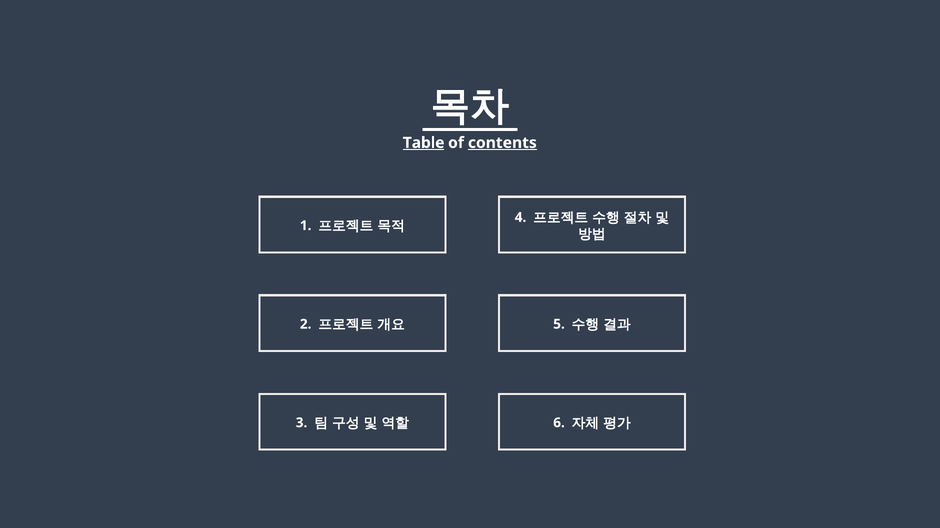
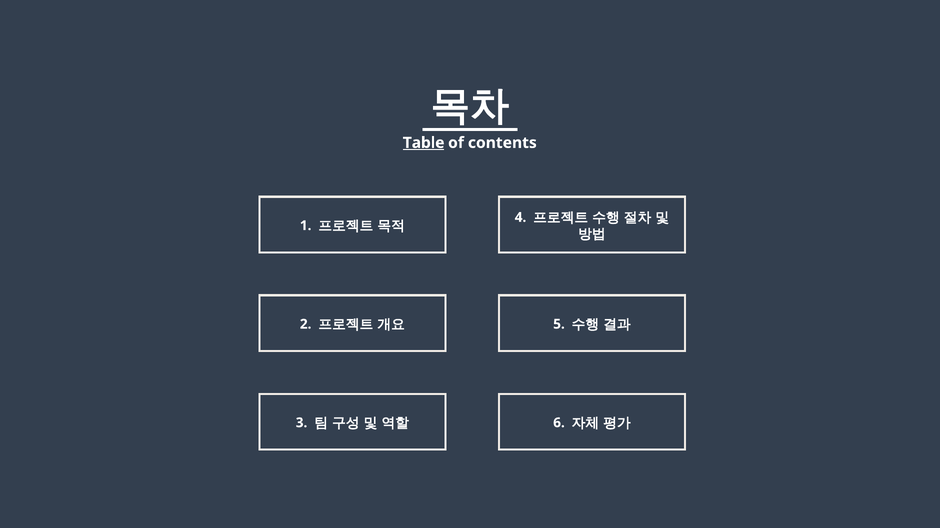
contents underline: present -> none (502, 143)
